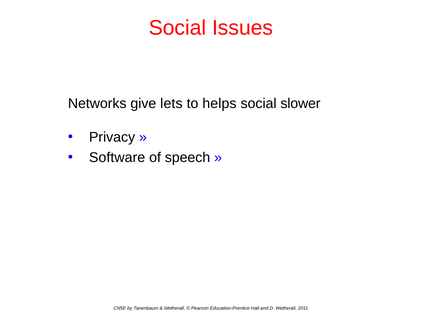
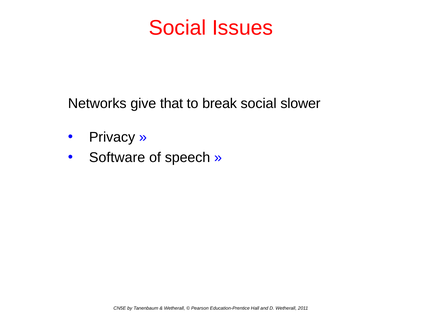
lets: lets -> that (172, 103)
helps: helps -> break (220, 103)
